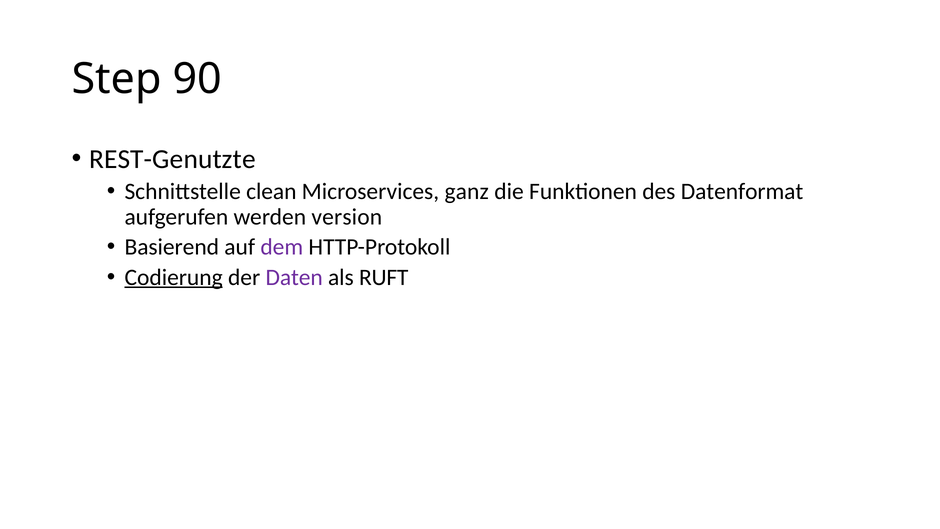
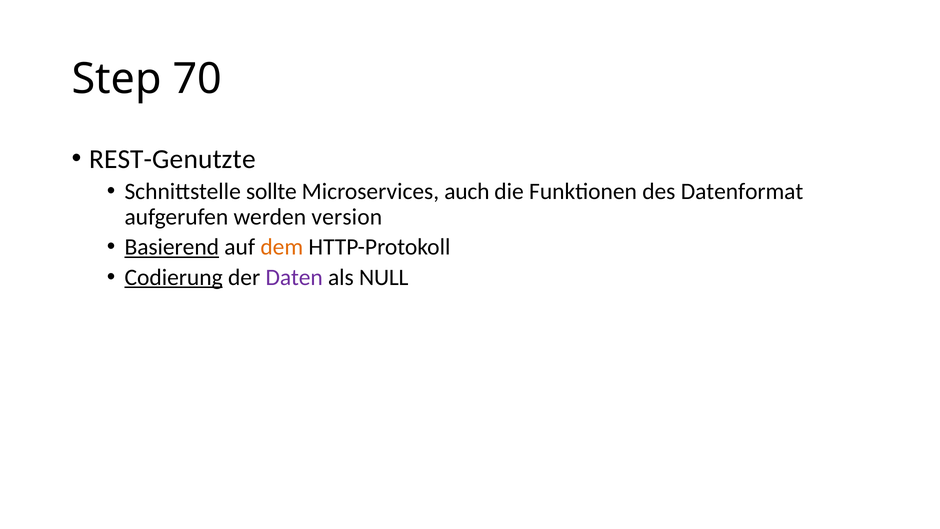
90: 90 -> 70 (197, 79)
clean: clean -> sollte (271, 191)
ganz: ganz -> auch (467, 191)
Basierend underline: none -> present (172, 247)
dem colour: purple -> orange (282, 247)
RUFT: RUFT -> NULL (384, 277)
